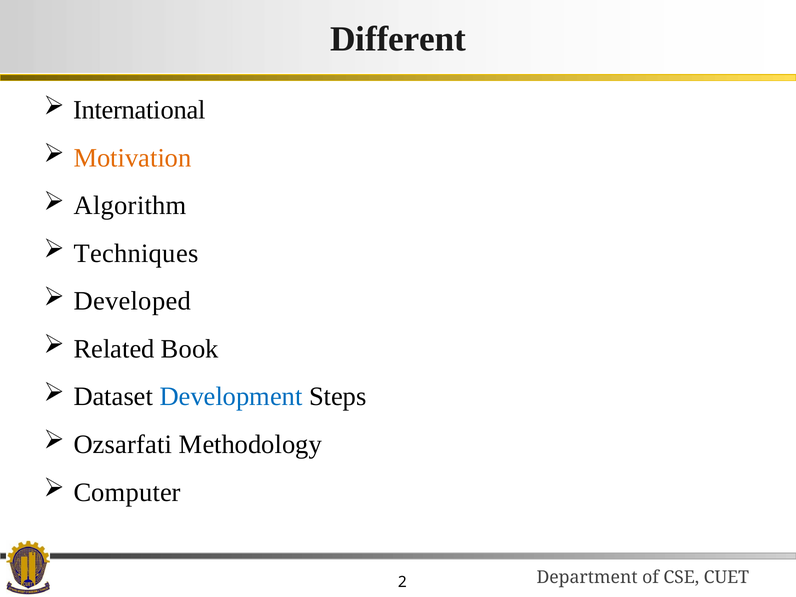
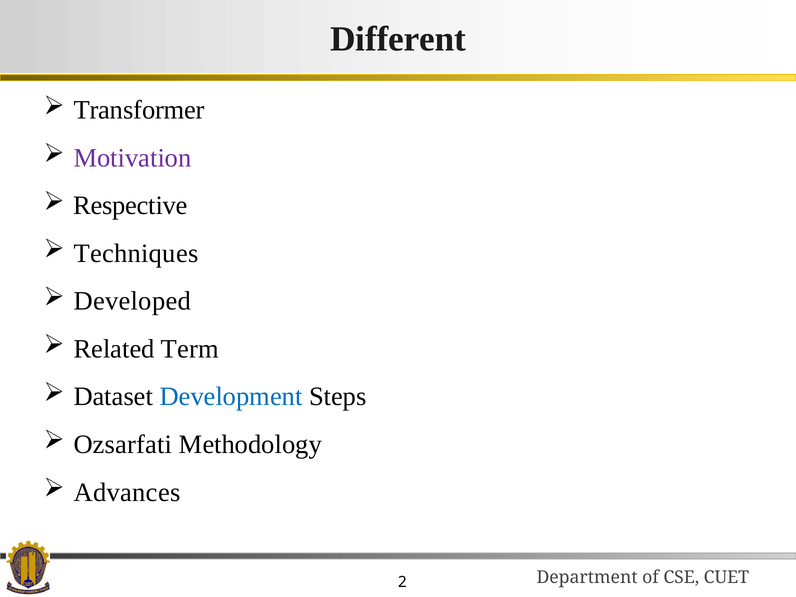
International: International -> Transformer (139, 110)
Motivation colour: orange -> purple (133, 158)
Algorithm: Algorithm -> Respective (130, 206)
Book: Book -> Term (190, 349)
Computer: Computer -> Advances (127, 492)
